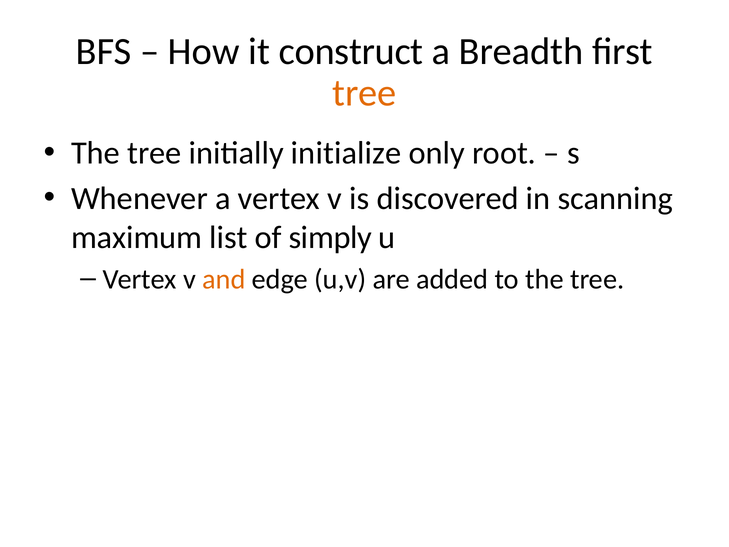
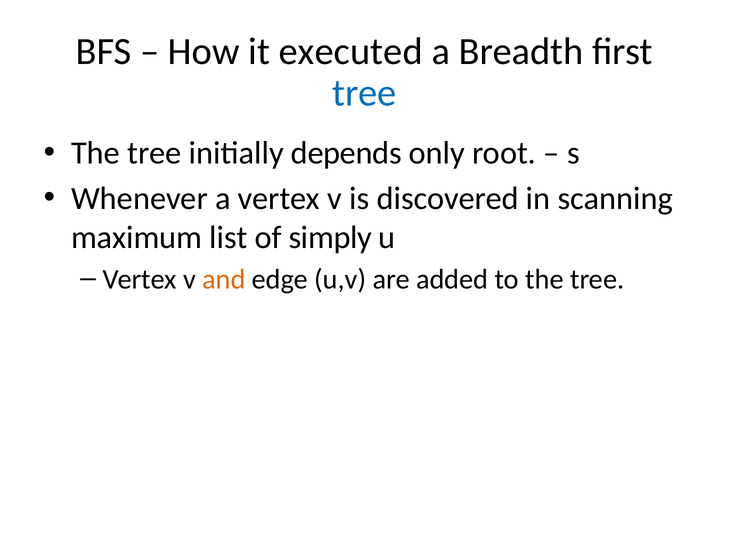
construct: construct -> executed (351, 52)
tree colour: orange -> blue (365, 93)
initialize: initialize -> depends (346, 153)
